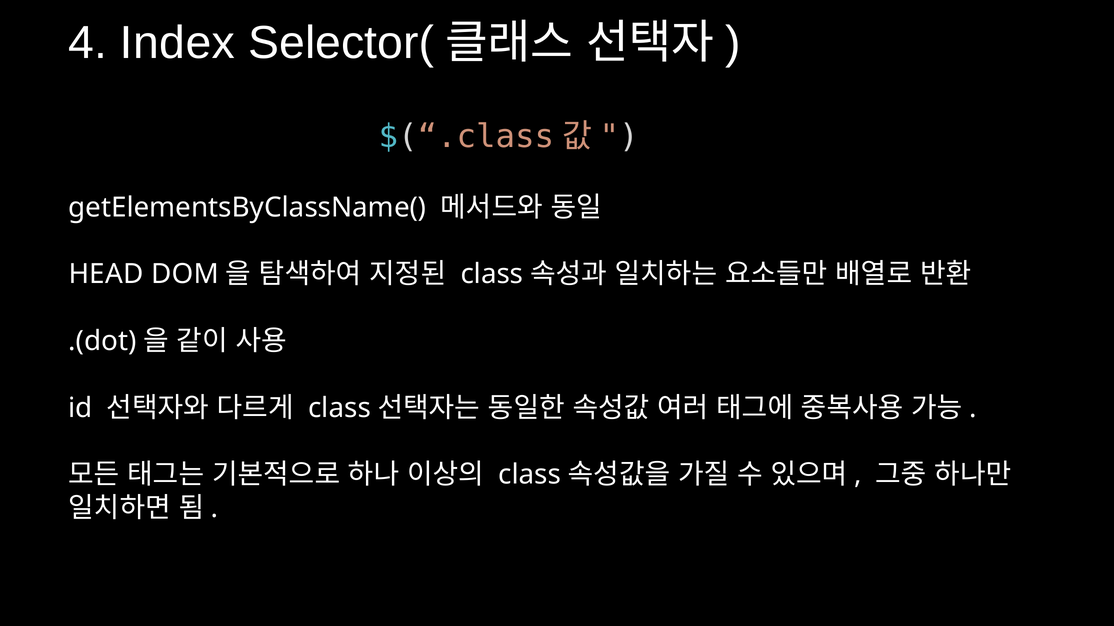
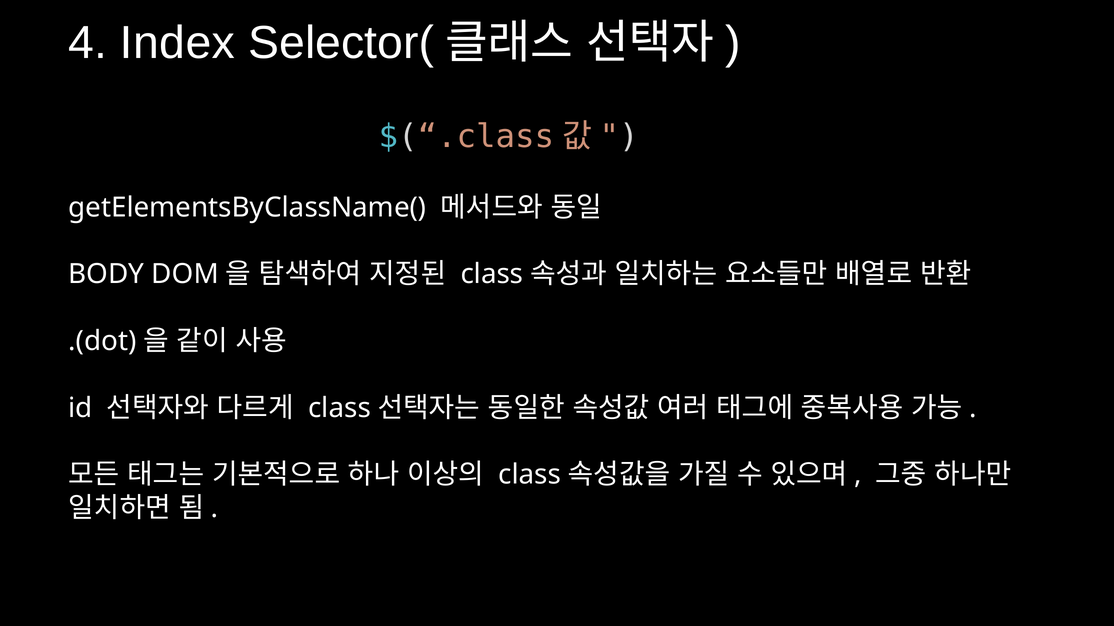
HEAD: HEAD -> BODY (106, 275)
